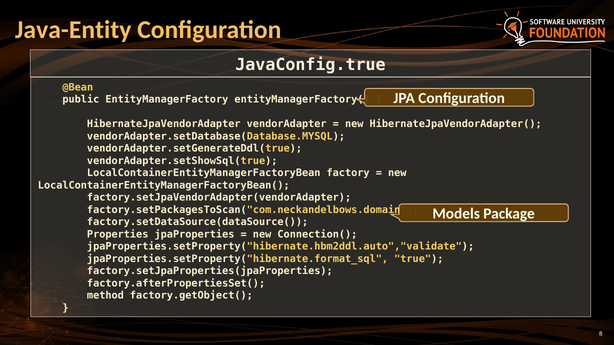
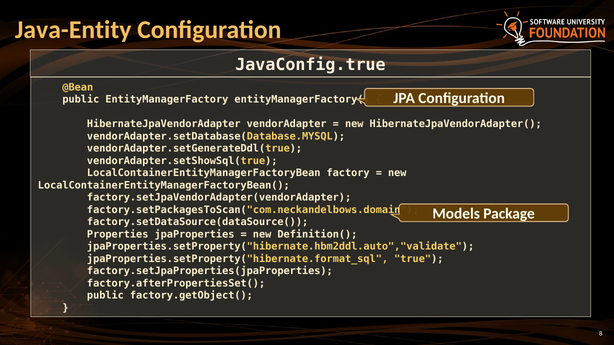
Connection(: Connection( -> Definition( (317, 235)
method: method -> public (105, 296)
